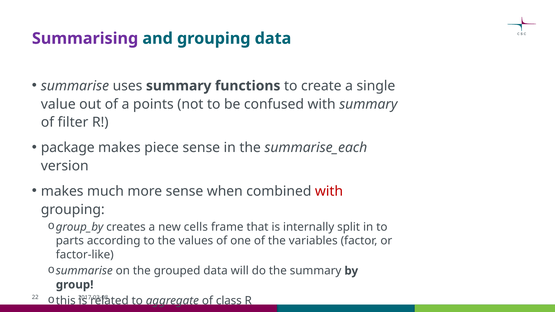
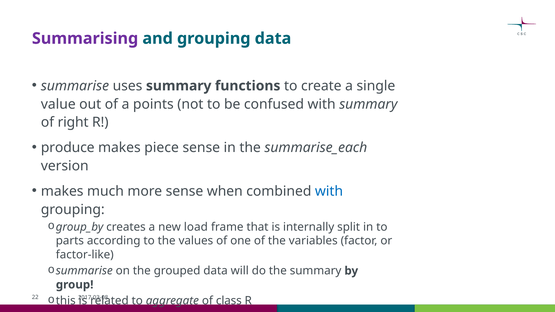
filter: filter -> right (73, 122)
package: package -> produce (68, 148)
with colour: red -> blue (329, 191)
cells: cells -> load (196, 227)
